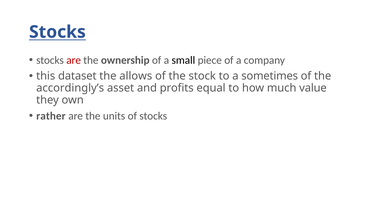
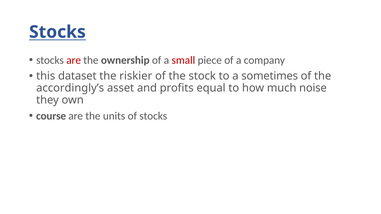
small colour: black -> red (183, 60)
allows: allows -> riskier (136, 76)
value: value -> noise (313, 88)
rather: rather -> course (51, 116)
